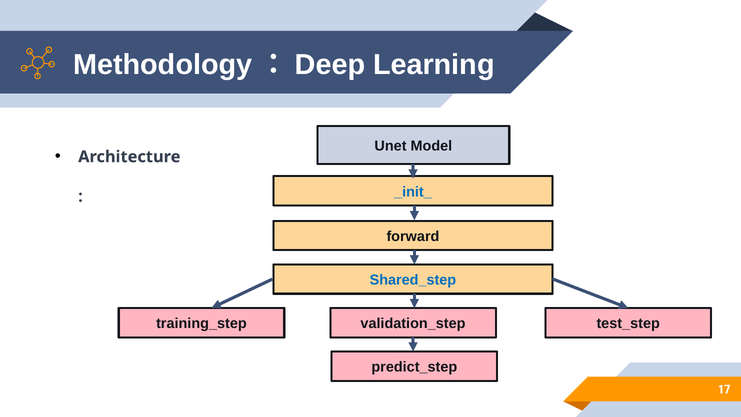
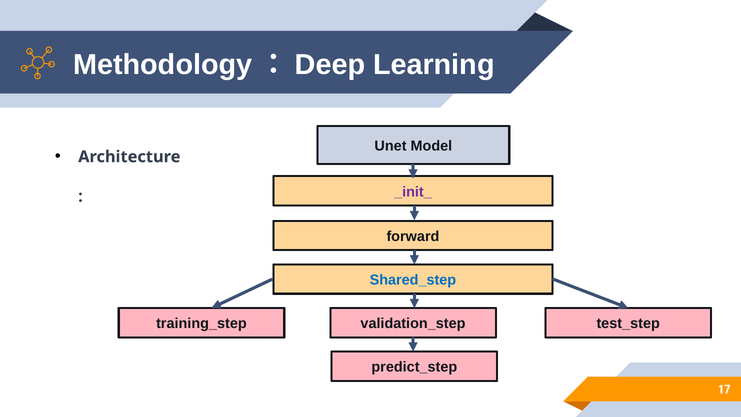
_init_ colour: blue -> purple (413, 192)
